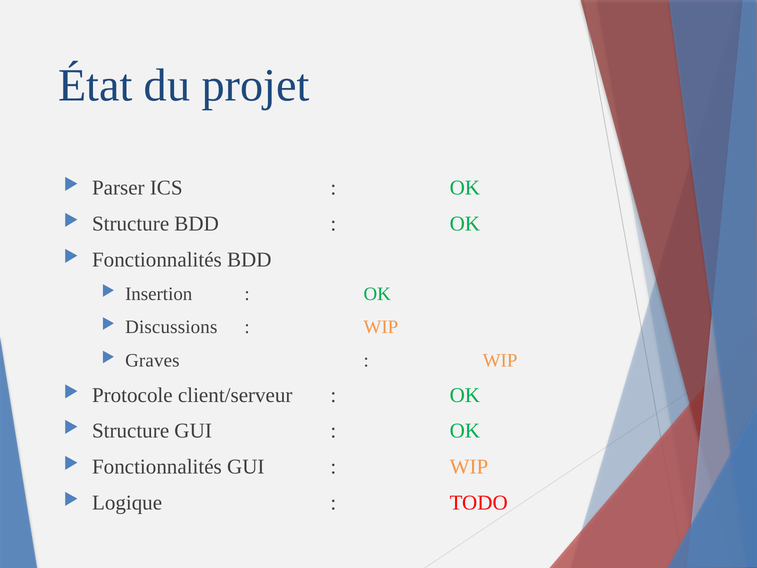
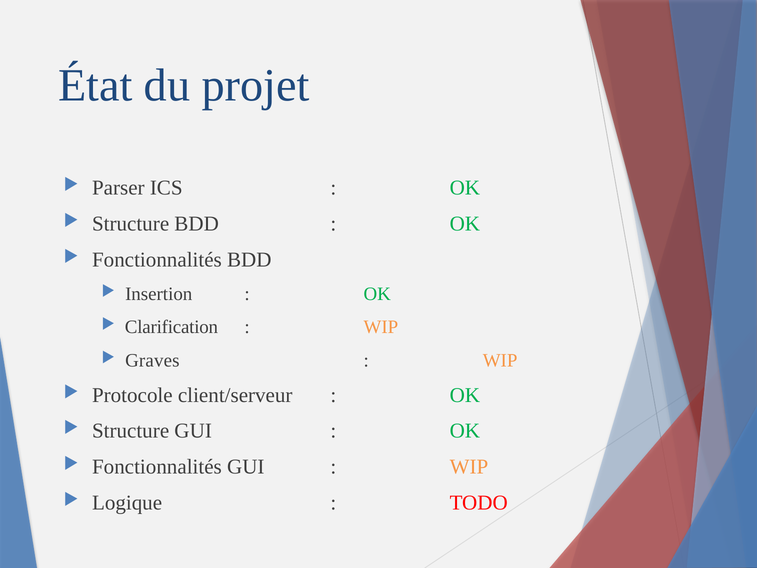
Discussions: Discussions -> Clarification (171, 327)
